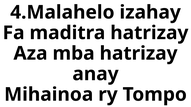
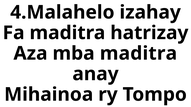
mba hatrizay: hatrizay -> maditra (138, 54)
